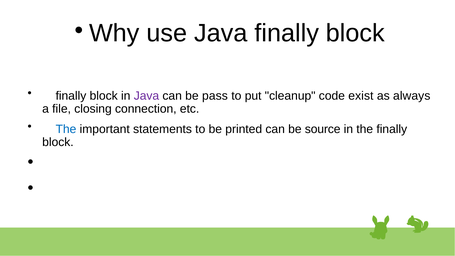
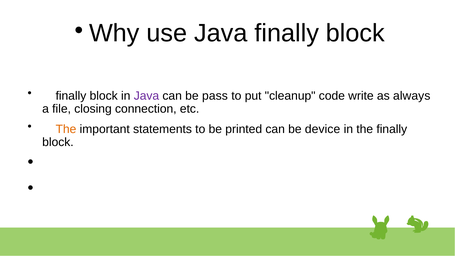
exist: exist -> write (361, 96)
The colour: blue -> orange (66, 129)
source: source -> device (323, 129)
